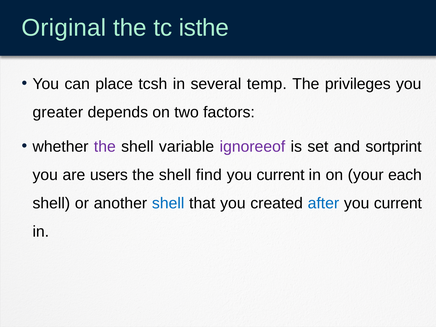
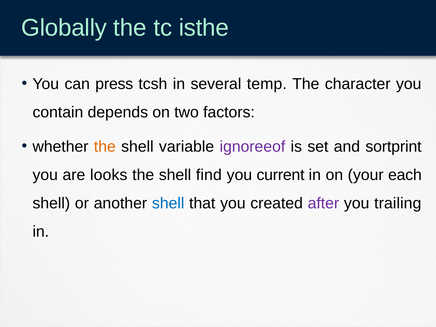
Original: Original -> Globally (64, 28)
place: place -> press (114, 84)
privileges: privileges -> character (358, 84)
greater: greater -> contain (58, 112)
the colour: purple -> orange (105, 147)
users: users -> looks (109, 175)
after colour: blue -> purple (323, 203)
current: current -> trailing (398, 203)
